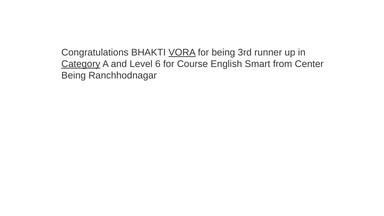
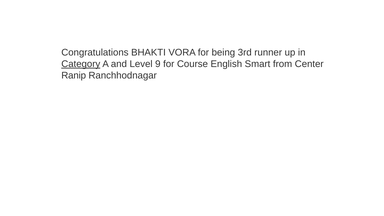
VORA underline: present -> none (182, 52)
6: 6 -> 9 (158, 64)
Being: Being -> Ranip (74, 76)
